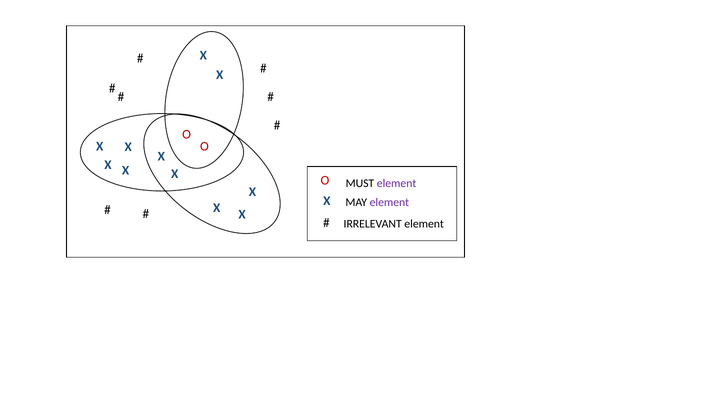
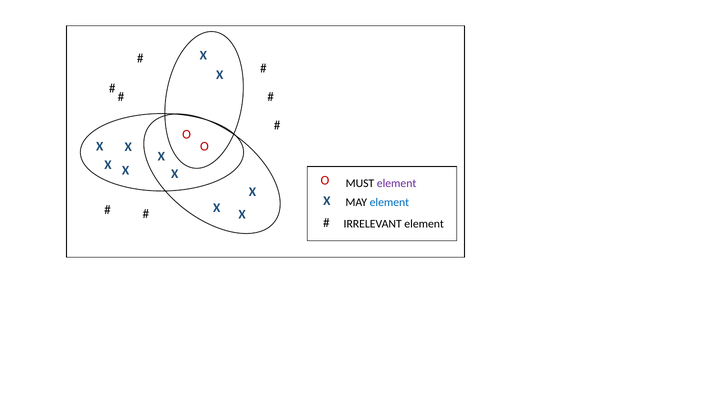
element colour: purple -> blue (389, 203)
